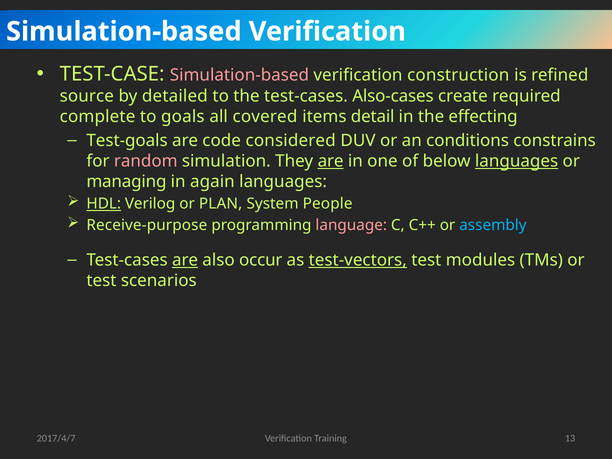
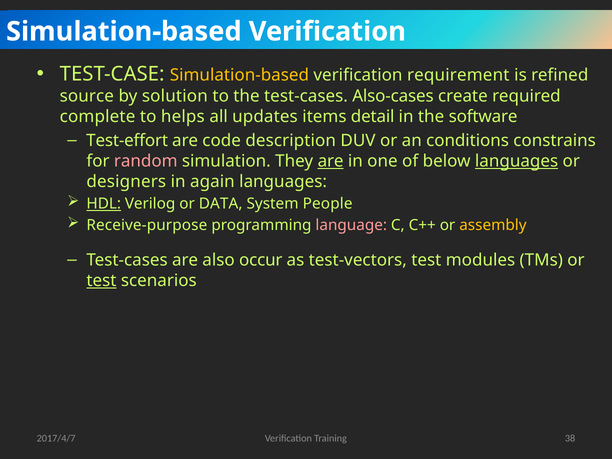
Simulation-based colour: pink -> yellow (239, 75)
construction: construction -> requirement (458, 75)
detailed: detailed -> solution (175, 96)
goals: goals -> helps (183, 117)
covered: covered -> updates (265, 117)
effecting: effecting -> software (483, 117)
Test-goals: Test-goals -> Test-effort (127, 141)
considered: considered -> description (291, 141)
managing: managing -> designers (126, 181)
PLAN: PLAN -> DATA (221, 204)
assembly colour: light blue -> yellow (493, 225)
are underline: present -> none (185, 260)
test-vectors underline: present -> none (358, 260)
test underline: none -> present (101, 281)
13: 13 -> 38 (570, 438)
